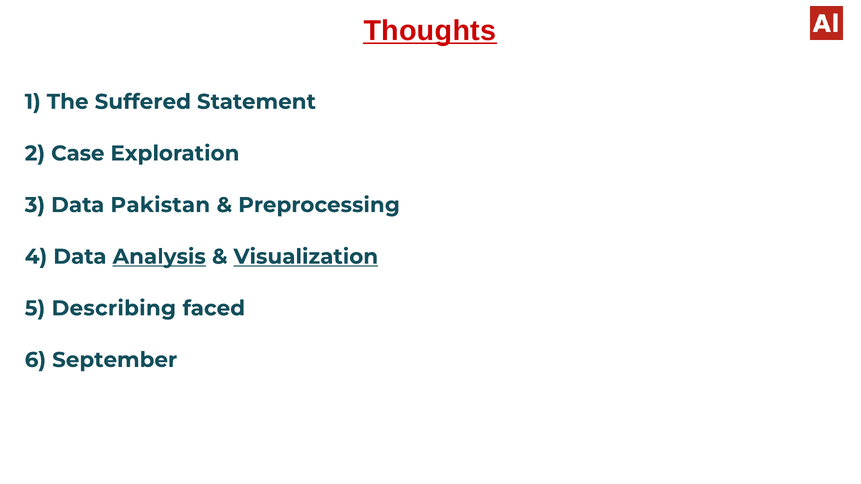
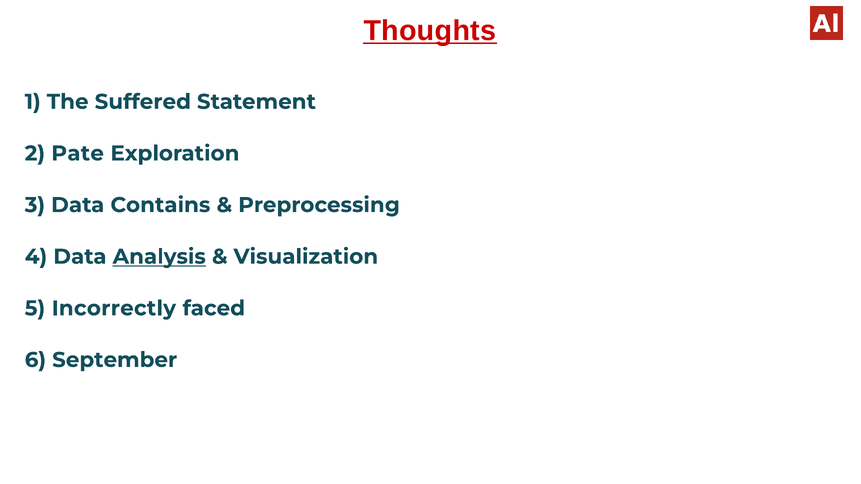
Case: Case -> Pate (78, 154)
Pakistan: Pakistan -> Contains (160, 205)
Visualization underline: present -> none (306, 257)
Describing: Describing -> Incorrectly (114, 308)
